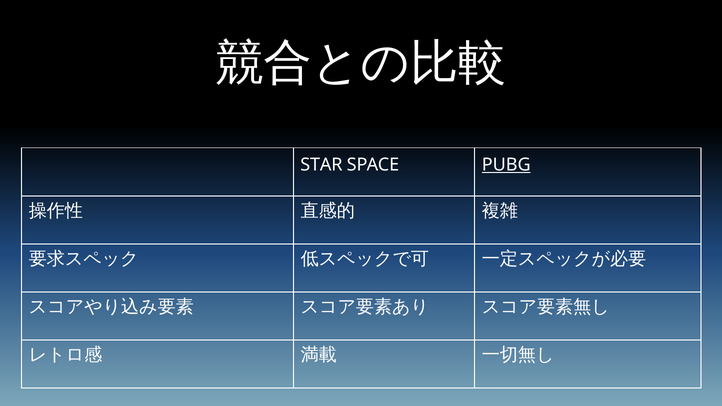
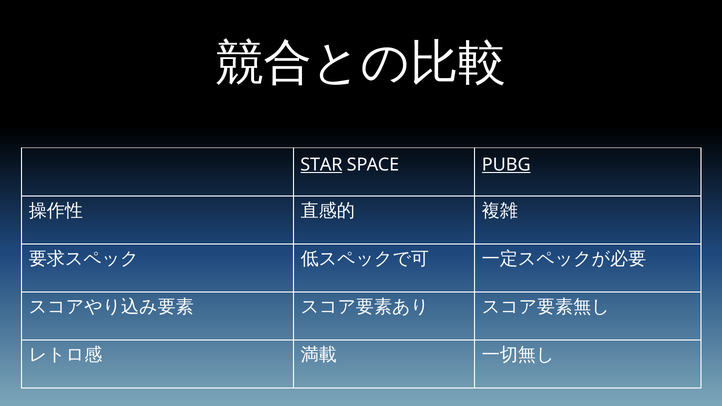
STAR underline: none -> present (321, 165)
